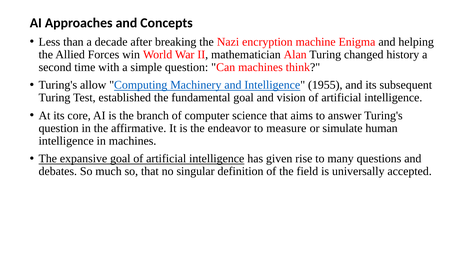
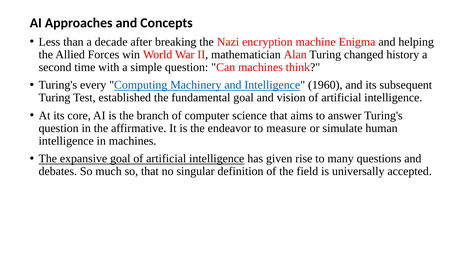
allow: allow -> every (93, 85)
1955: 1955 -> 1960 (325, 85)
